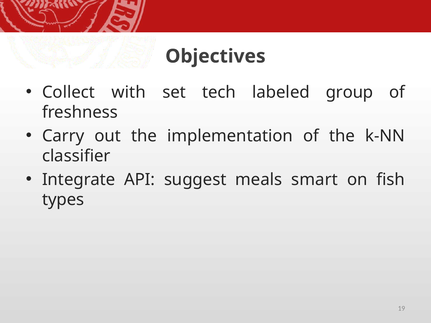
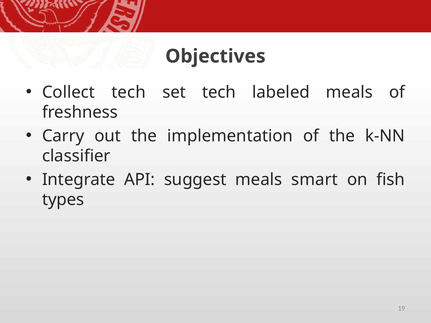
Collect with: with -> tech (129, 92)
labeled group: group -> meals (349, 92)
